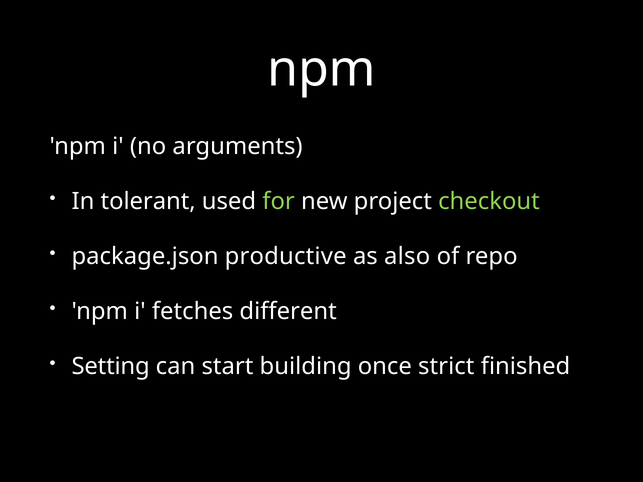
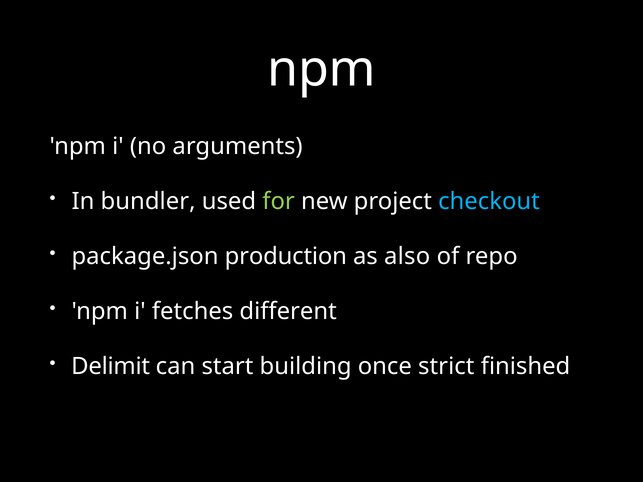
tolerant: tolerant -> bundler (148, 202)
checkout colour: light green -> light blue (489, 202)
productive: productive -> production (286, 257)
Setting: Setting -> Delimit (111, 367)
